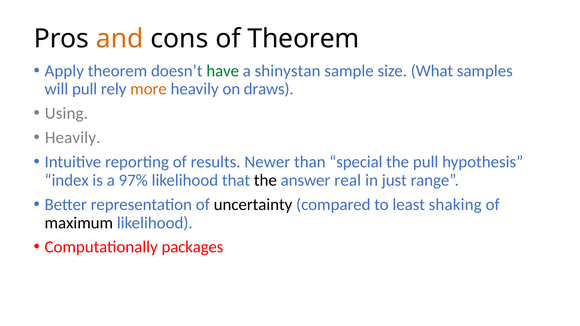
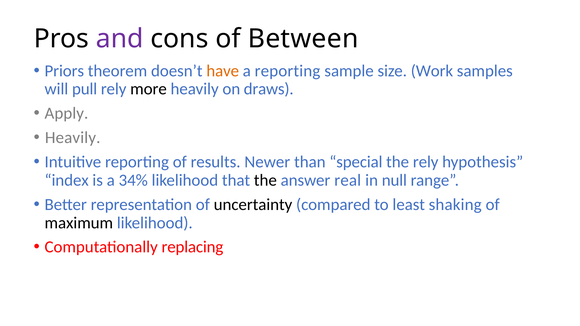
and colour: orange -> purple (120, 39)
of Theorem: Theorem -> Between (303, 39)
Apply: Apply -> Priors (64, 71)
have colour: green -> orange (223, 71)
a shinystan: shinystan -> reporting (288, 71)
What: What -> Work (432, 71)
more colour: orange -> black (149, 89)
Using: Using -> Apply (66, 113)
the pull: pull -> rely (426, 162)
97%: 97% -> 34% (133, 180)
just: just -> null (394, 180)
packages: packages -> replacing (192, 247)
